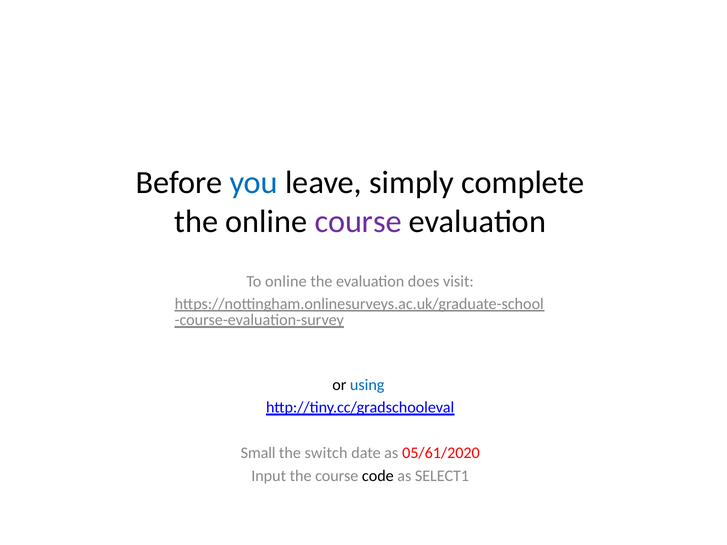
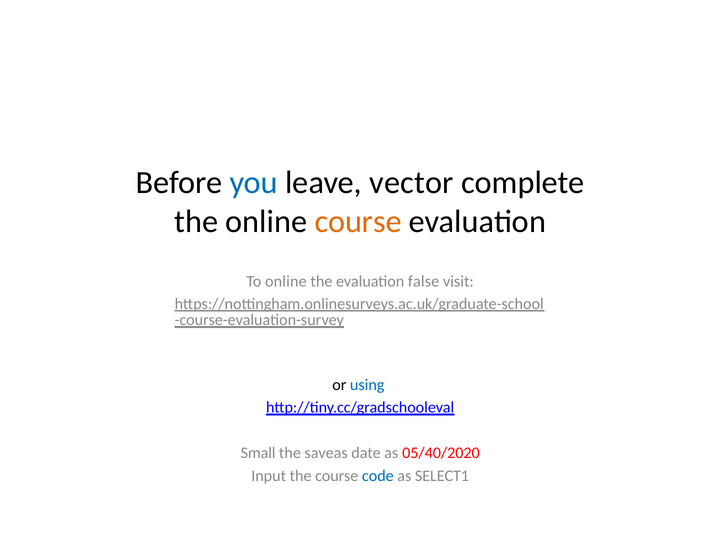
simply: simply -> vector (411, 183)
course colour: purple -> orange (358, 222)
does: does -> false (424, 281)
switch: switch -> saveas (326, 453)
05/61/2020: 05/61/2020 -> 05/40/2020 (441, 453)
code colour: black -> blue (378, 476)
